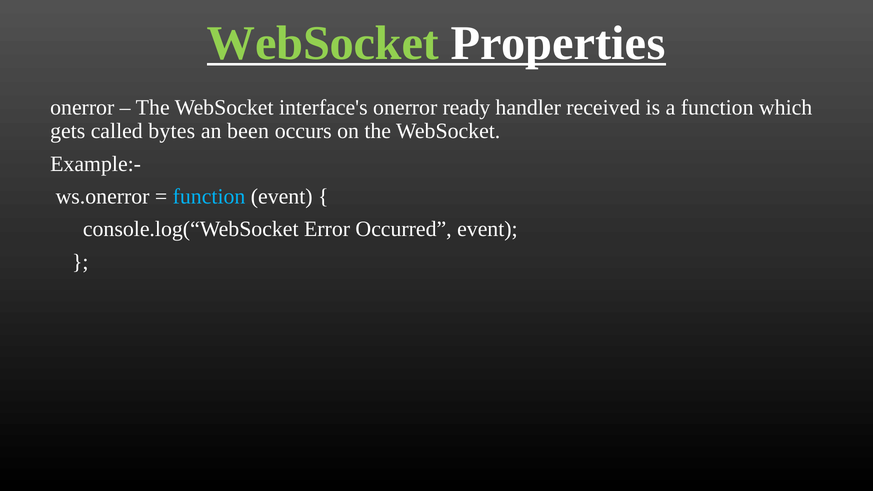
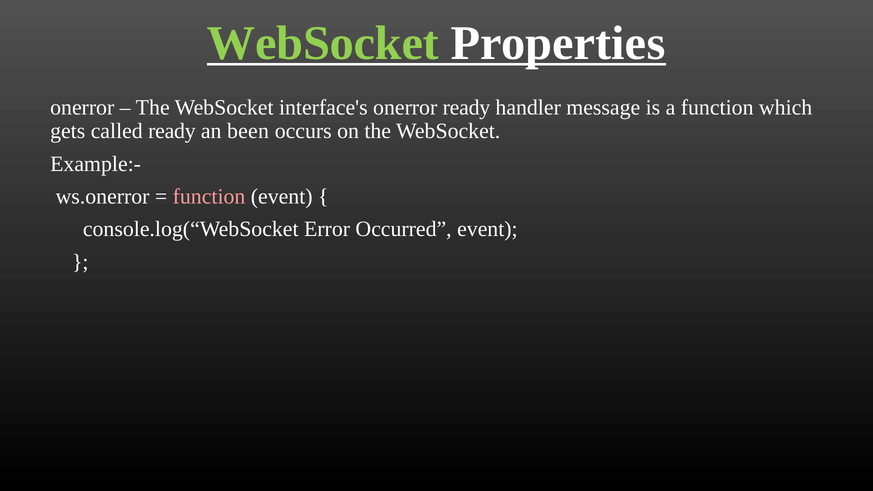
received: received -> message (603, 108)
called bytes: bytes -> ready (172, 131)
function colour: light blue -> pink (209, 197)
